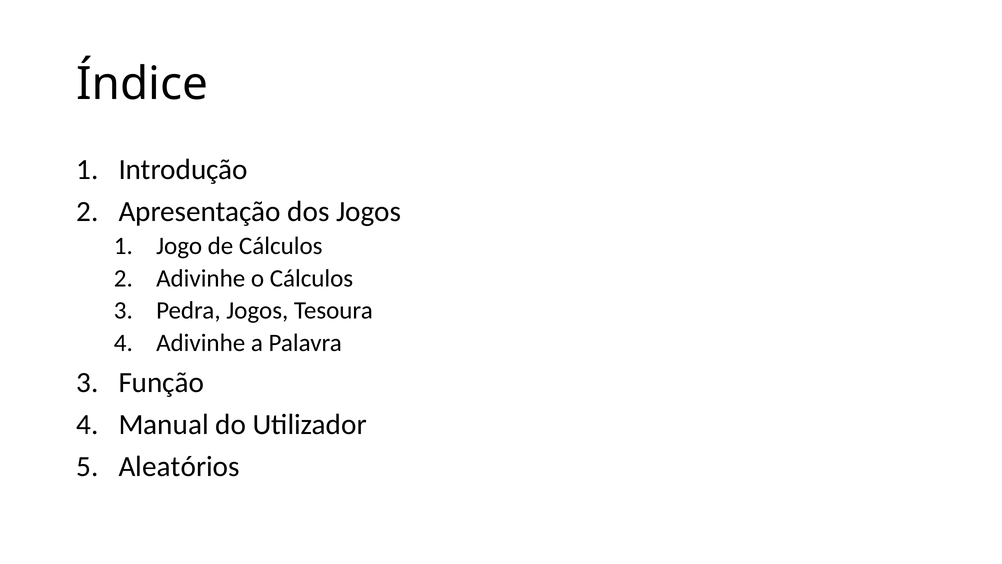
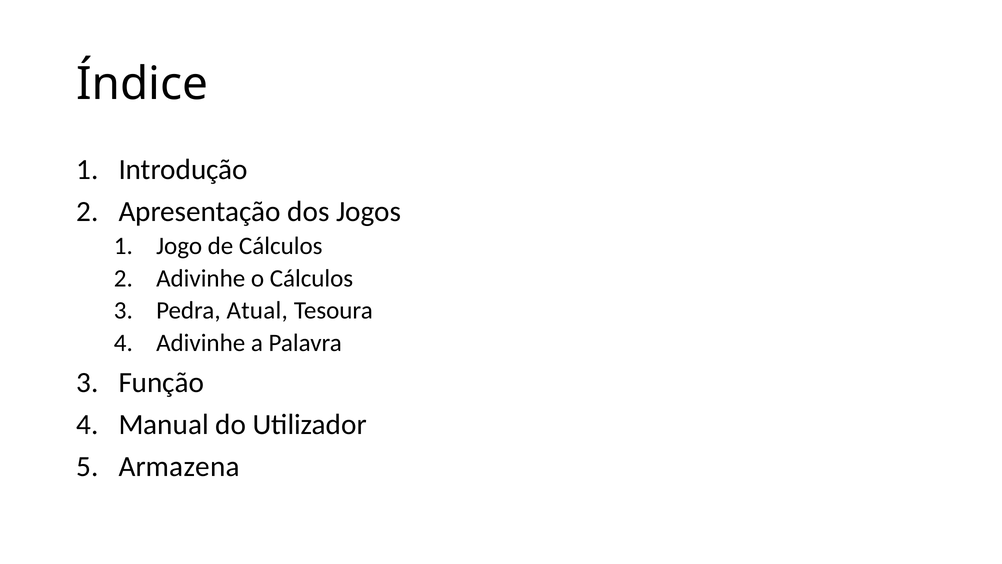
Pedra Jogos: Jogos -> Atual (257, 310)
Aleatórios: Aleatórios -> Armazena (179, 466)
